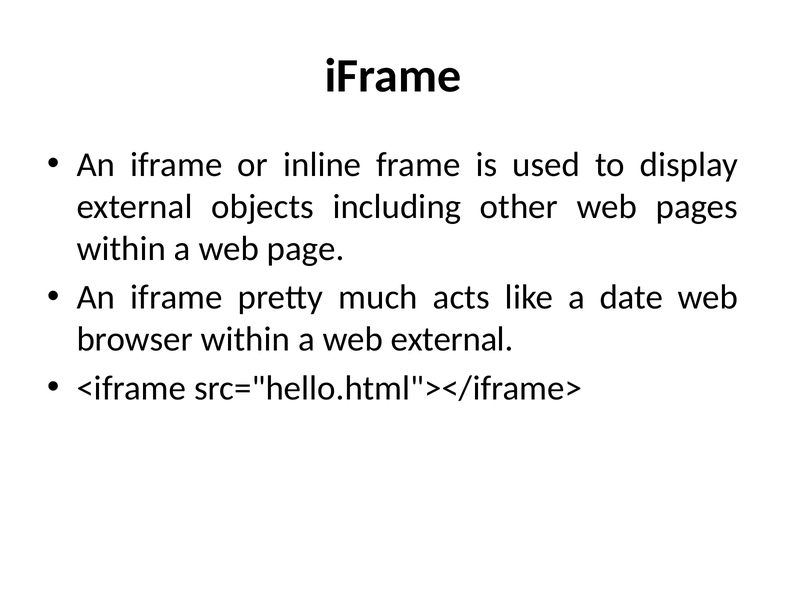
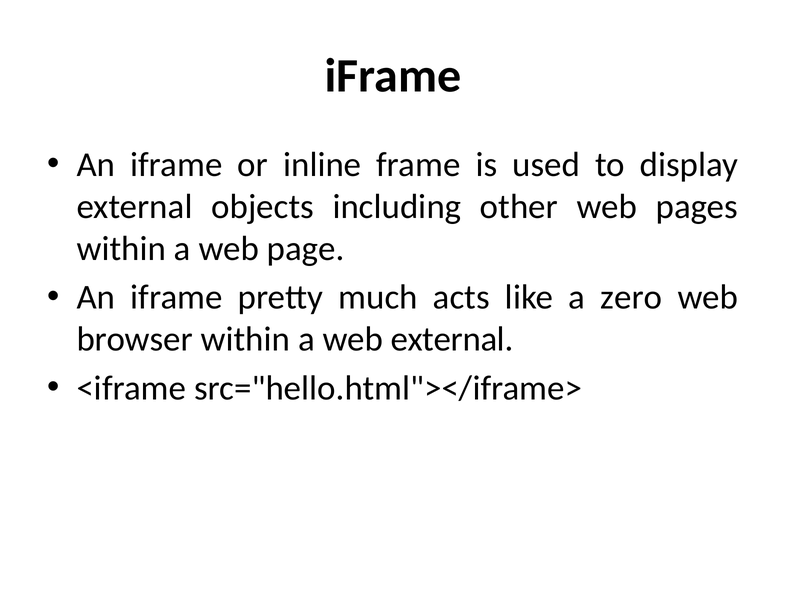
date: date -> zero (631, 298)
